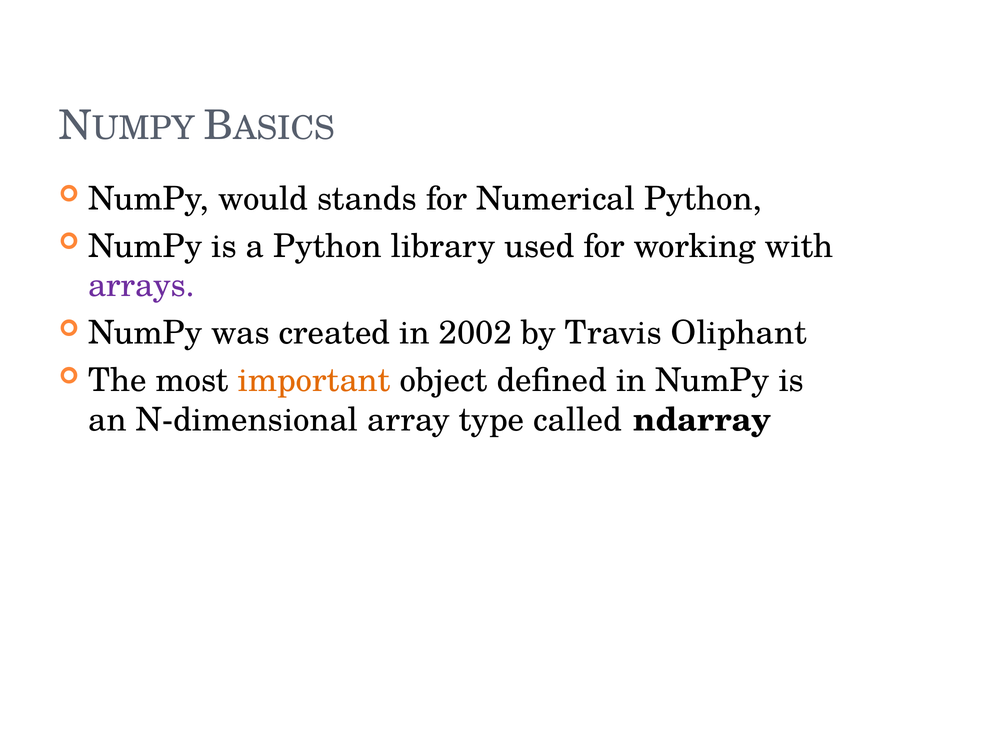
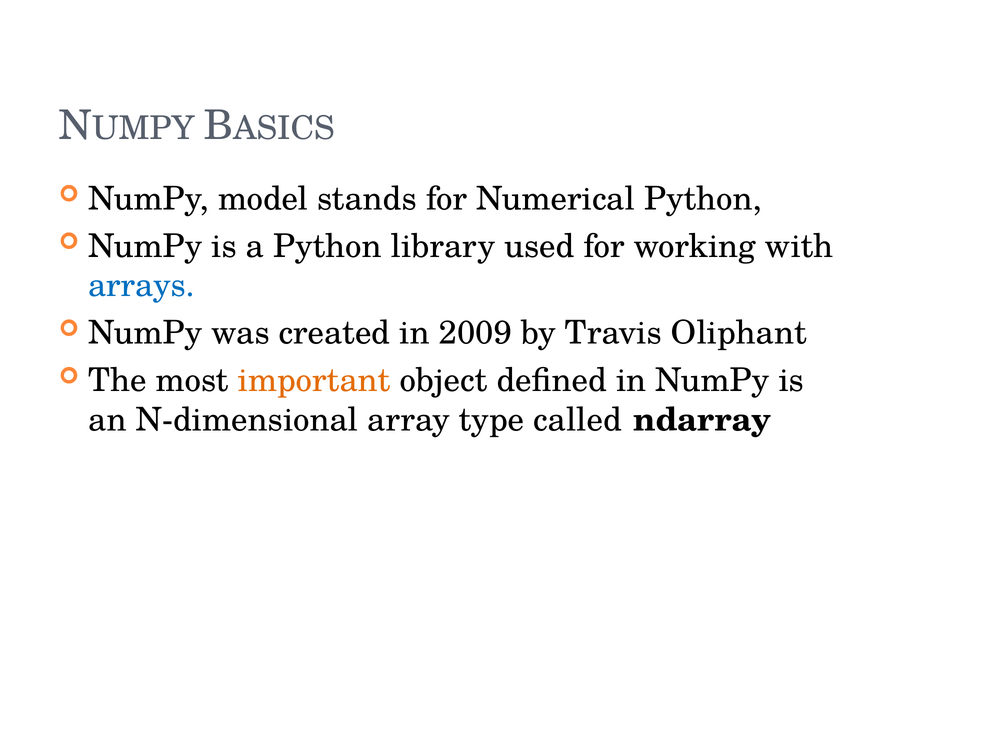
would: would -> model (263, 199)
arrays colour: purple -> blue (142, 286)
2002: 2002 -> 2009 (475, 333)
